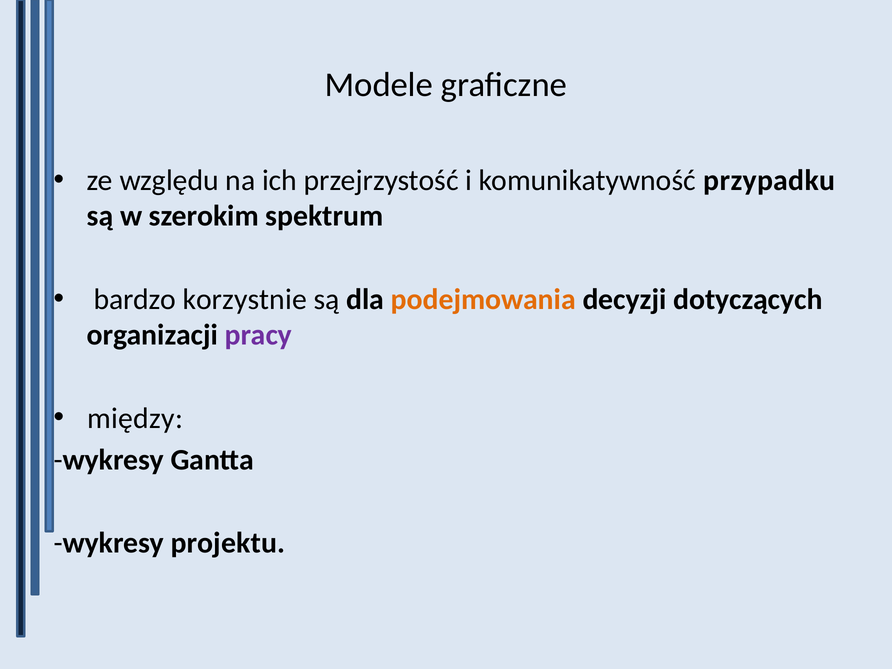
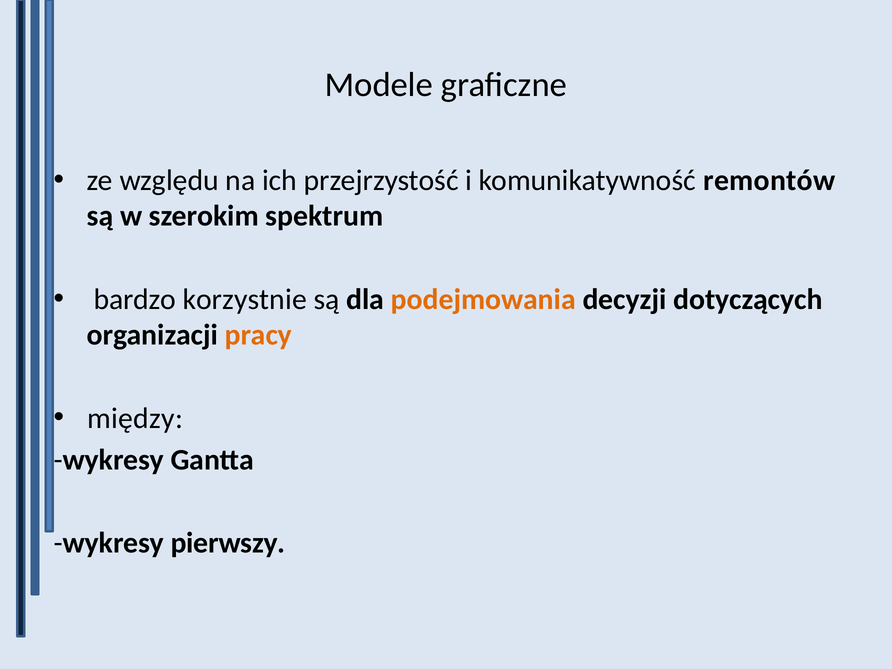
przypadku: przypadku -> remontów (769, 180)
pracy colour: purple -> orange (258, 335)
projektu: projektu -> pierwszy (228, 543)
